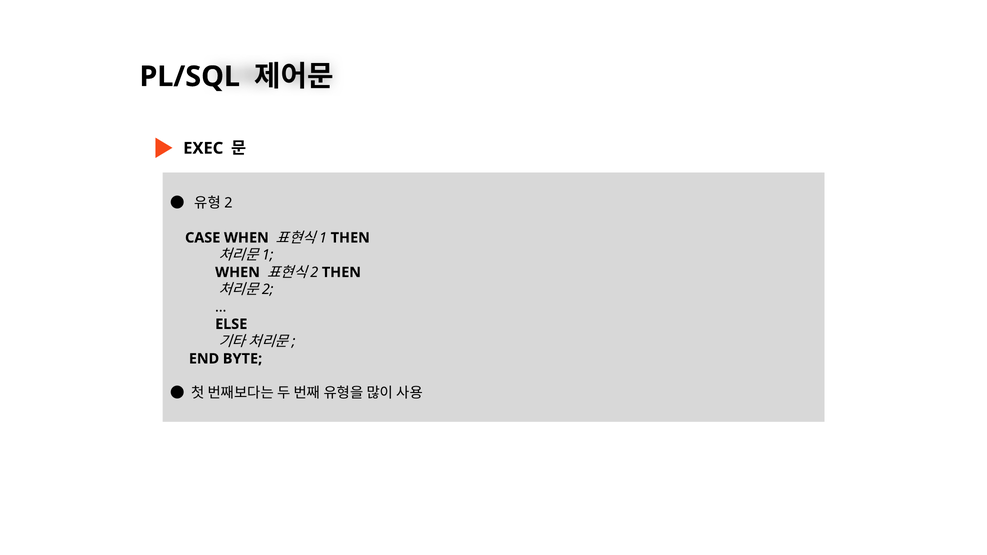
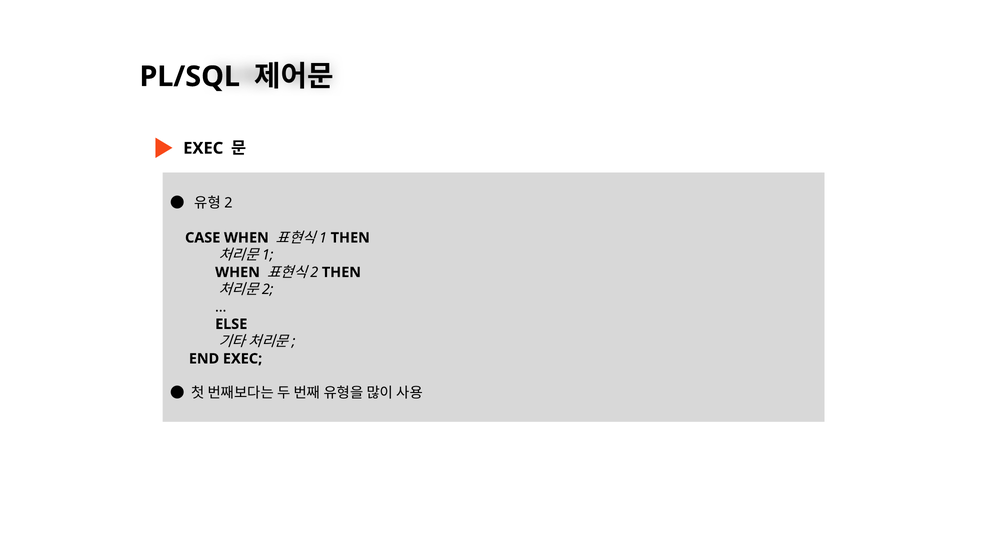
END BYTE: BYTE -> EXEC (243, 359)
